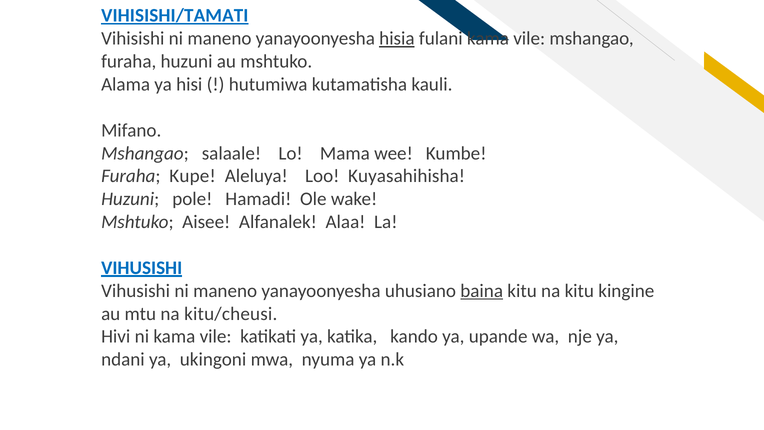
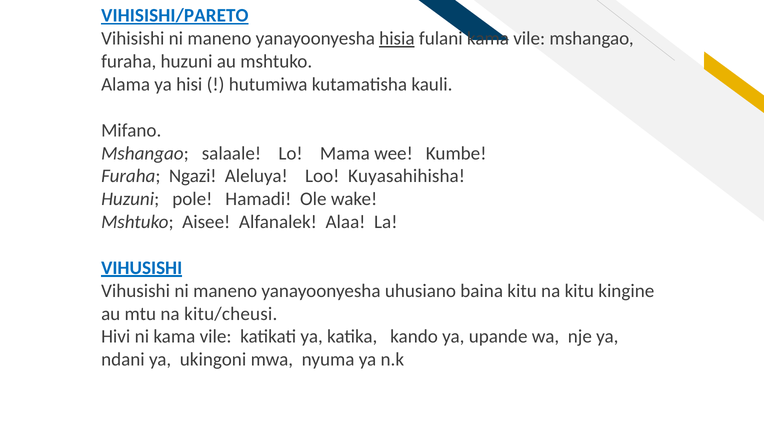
VIHISISHI/TAMATI: VIHISISHI/TAMATI -> VIHISISHI/PARETO (175, 16)
Kupe: Kupe -> Ngazi (193, 176)
baina underline: present -> none (482, 291)
